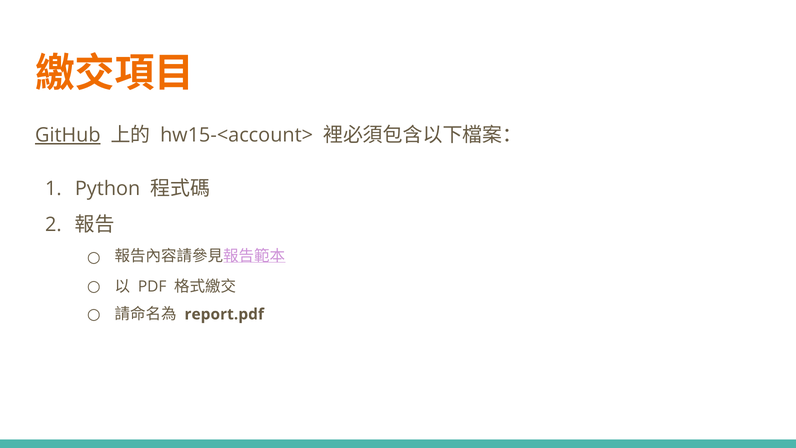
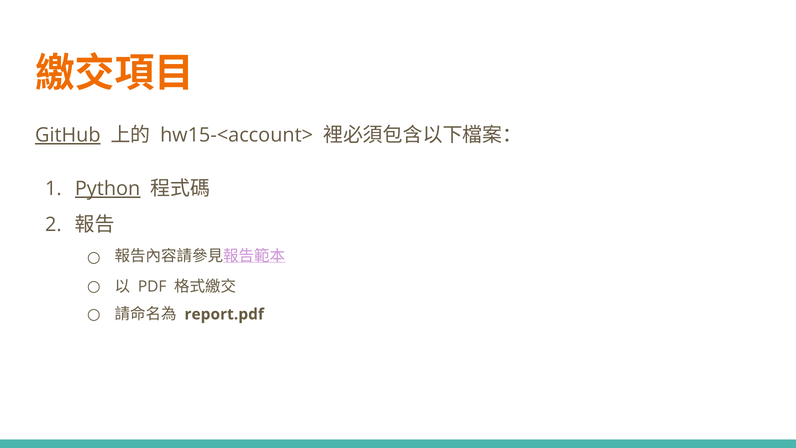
Python underline: none -> present (108, 189)
